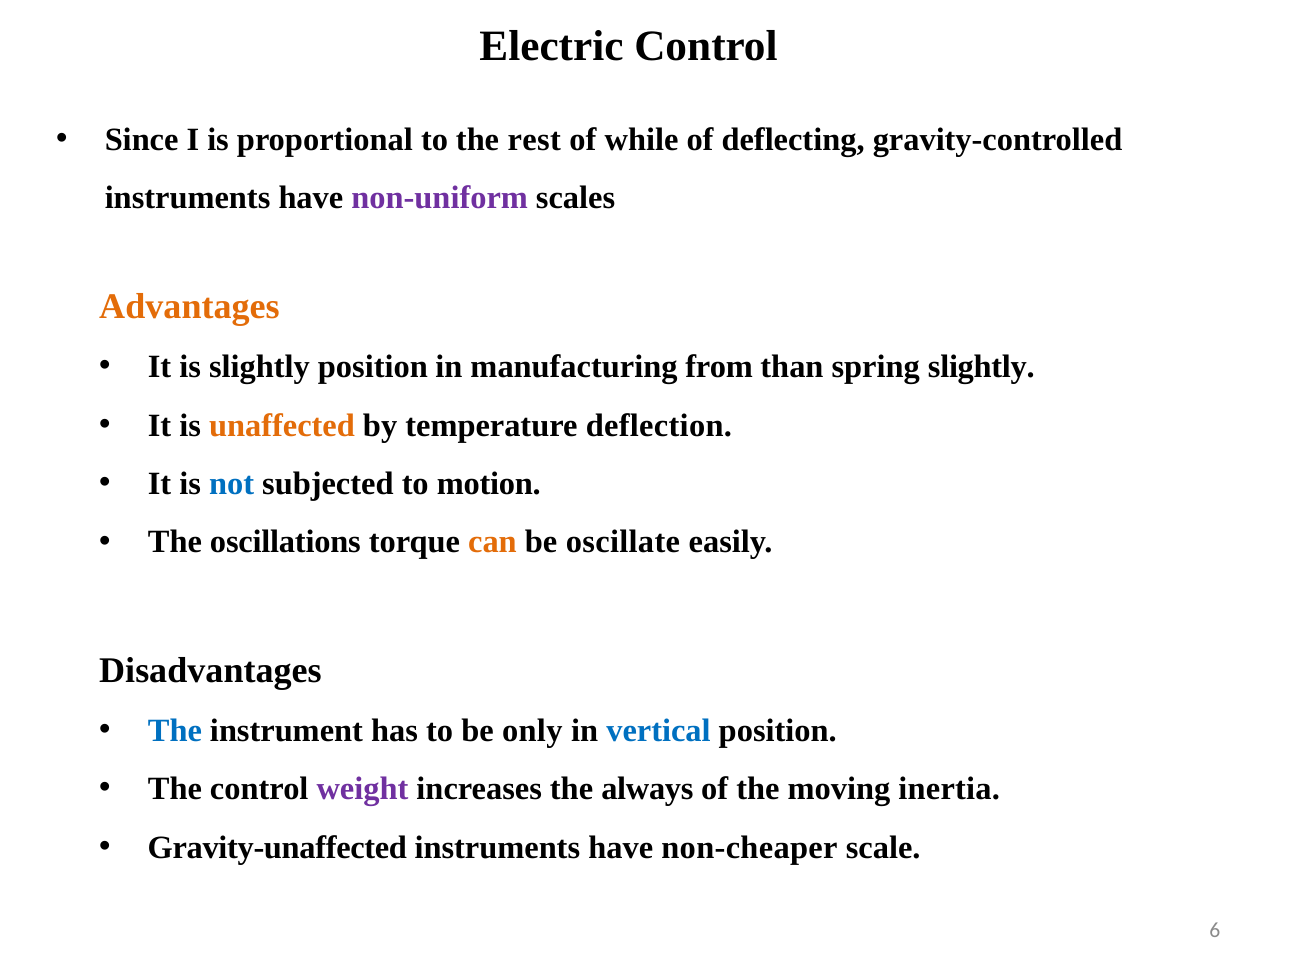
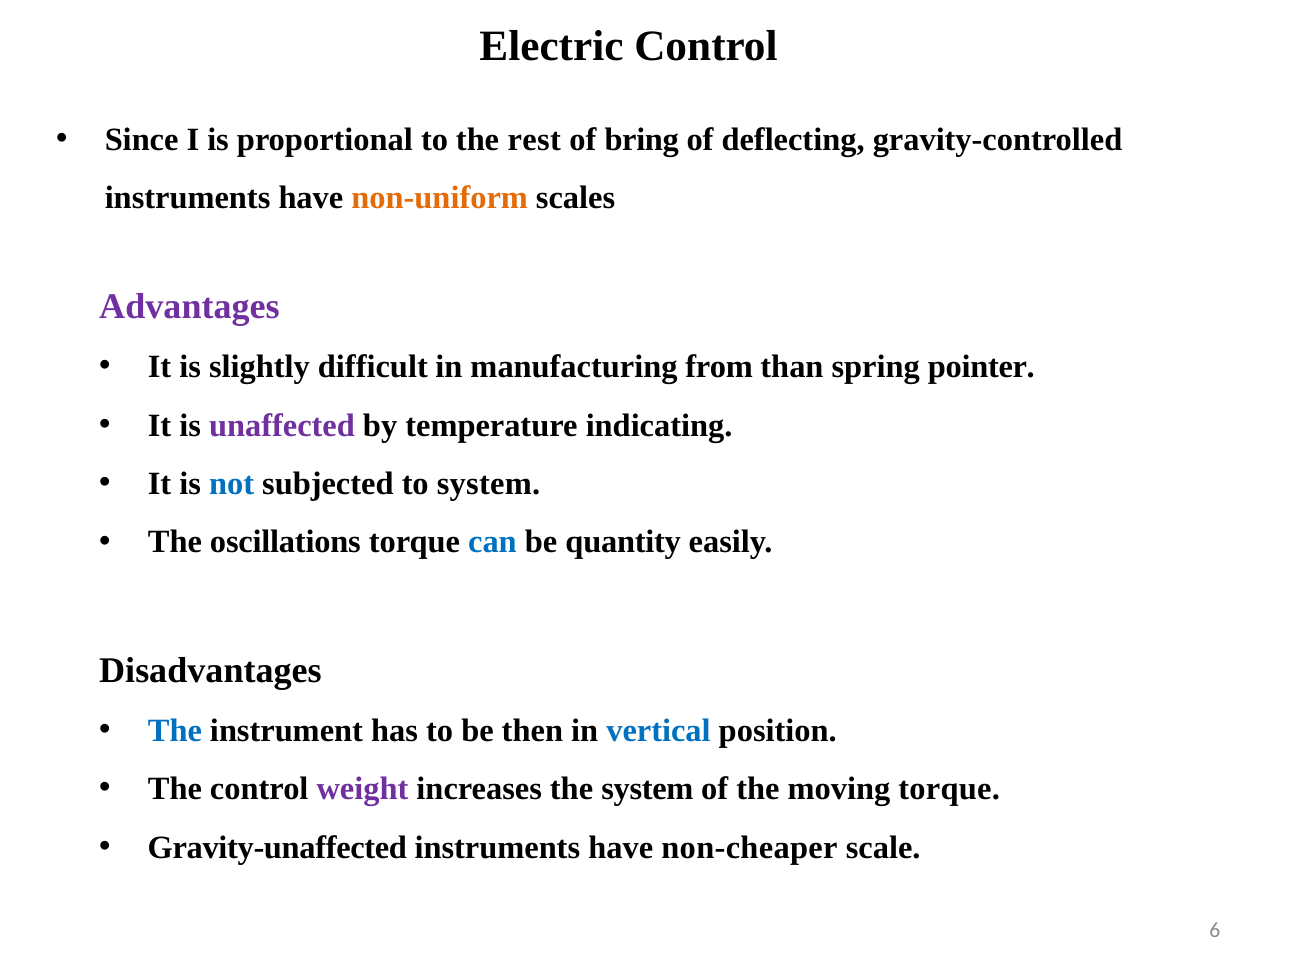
while: while -> bring (642, 140)
non-uniform colour: purple -> orange (440, 198)
Advantages colour: orange -> purple (190, 306)
slightly position: position -> difficult (373, 367)
spring slightly: slightly -> pointer (981, 367)
unaffected colour: orange -> purple (282, 425)
deflection: deflection -> indicating (659, 425)
to motion: motion -> system (489, 484)
can colour: orange -> blue (493, 542)
oscillate: oscillate -> quantity (623, 542)
only: only -> then (532, 730)
the always: always -> system (647, 789)
moving inertia: inertia -> torque (949, 789)
